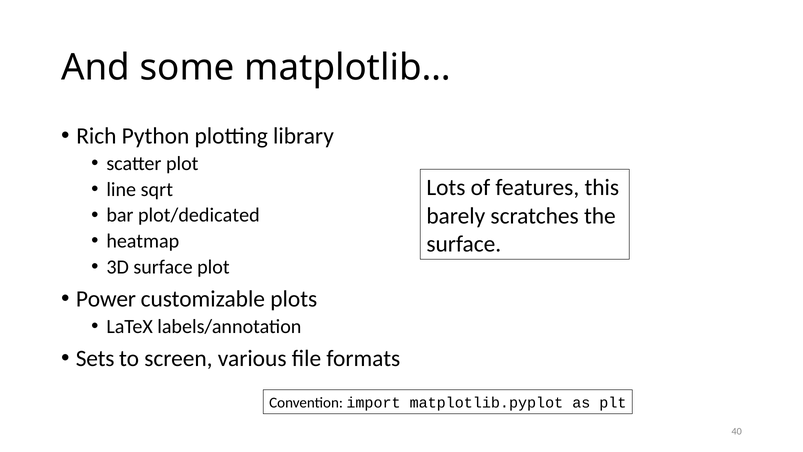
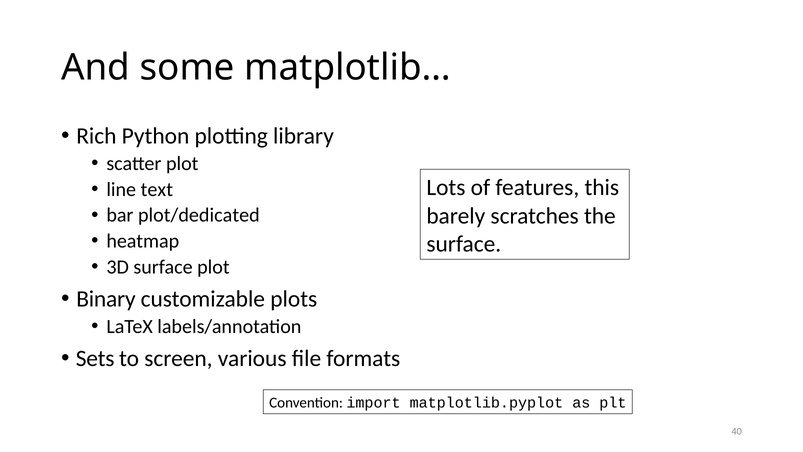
sqrt: sqrt -> text (157, 189)
Power: Power -> Binary (106, 299)
